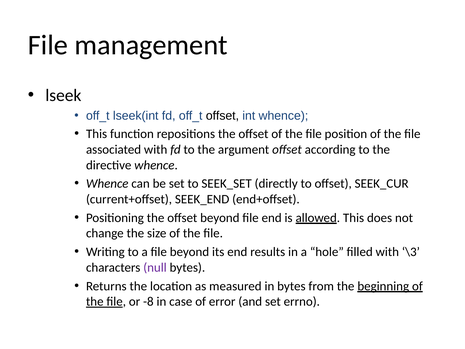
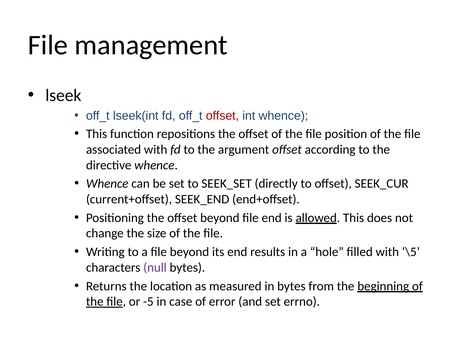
offset colour: black -> red (222, 116)
\3: \3 -> \5 (411, 252)
-8: -8 -> -5 (148, 301)
